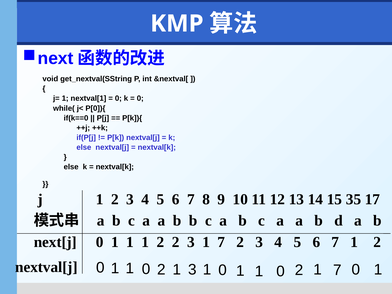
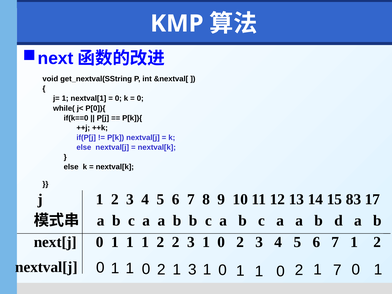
35: 35 -> 83 (354, 199)
2 3 1 7: 7 -> 0 (221, 242)
